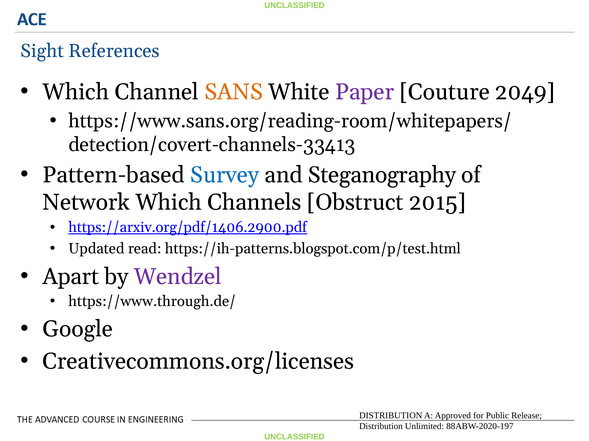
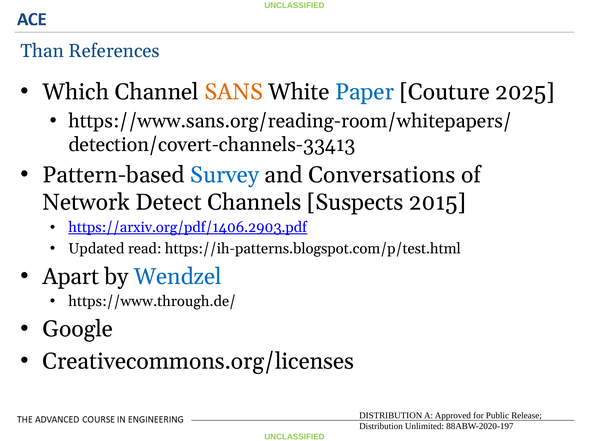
Sight: Sight -> Than (42, 51)
Paper colour: purple -> blue (365, 92)
2049: 2049 -> 2025 (525, 92)
Steganography: Steganography -> Conversations (382, 175)
Network Which: Which -> Detect (169, 203)
Obstruct: Obstruct -> Suspects (355, 203)
https://arxiv.org/pdf/1406.2900.pdf: https://arxiv.org/pdf/1406.2900.pdf -> https://arxiv.org/pdf/1406.2903.pdf (188, 228)
Wendzel colour: purple -> blue (178, 277)
